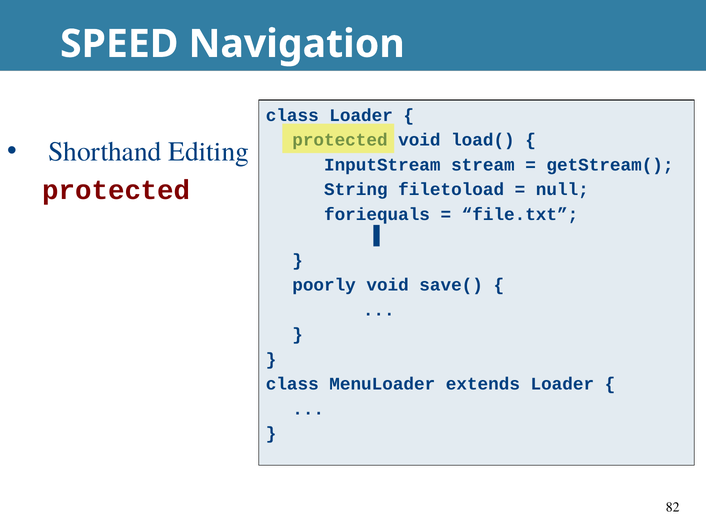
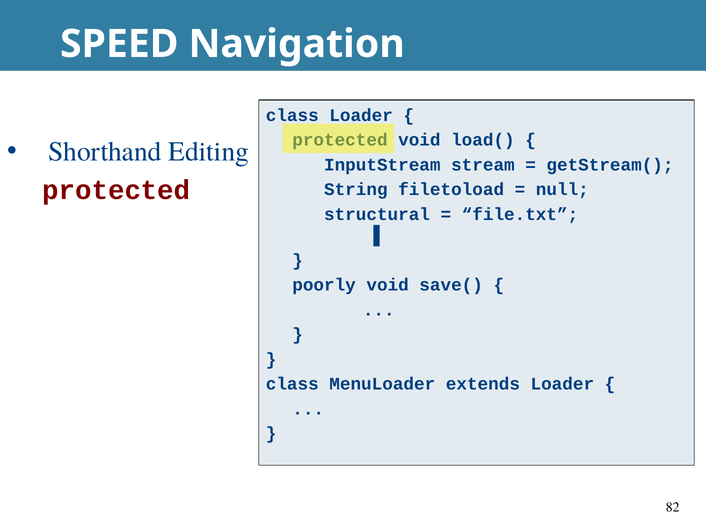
foriequals: foriequals -> structural (377, 214)
